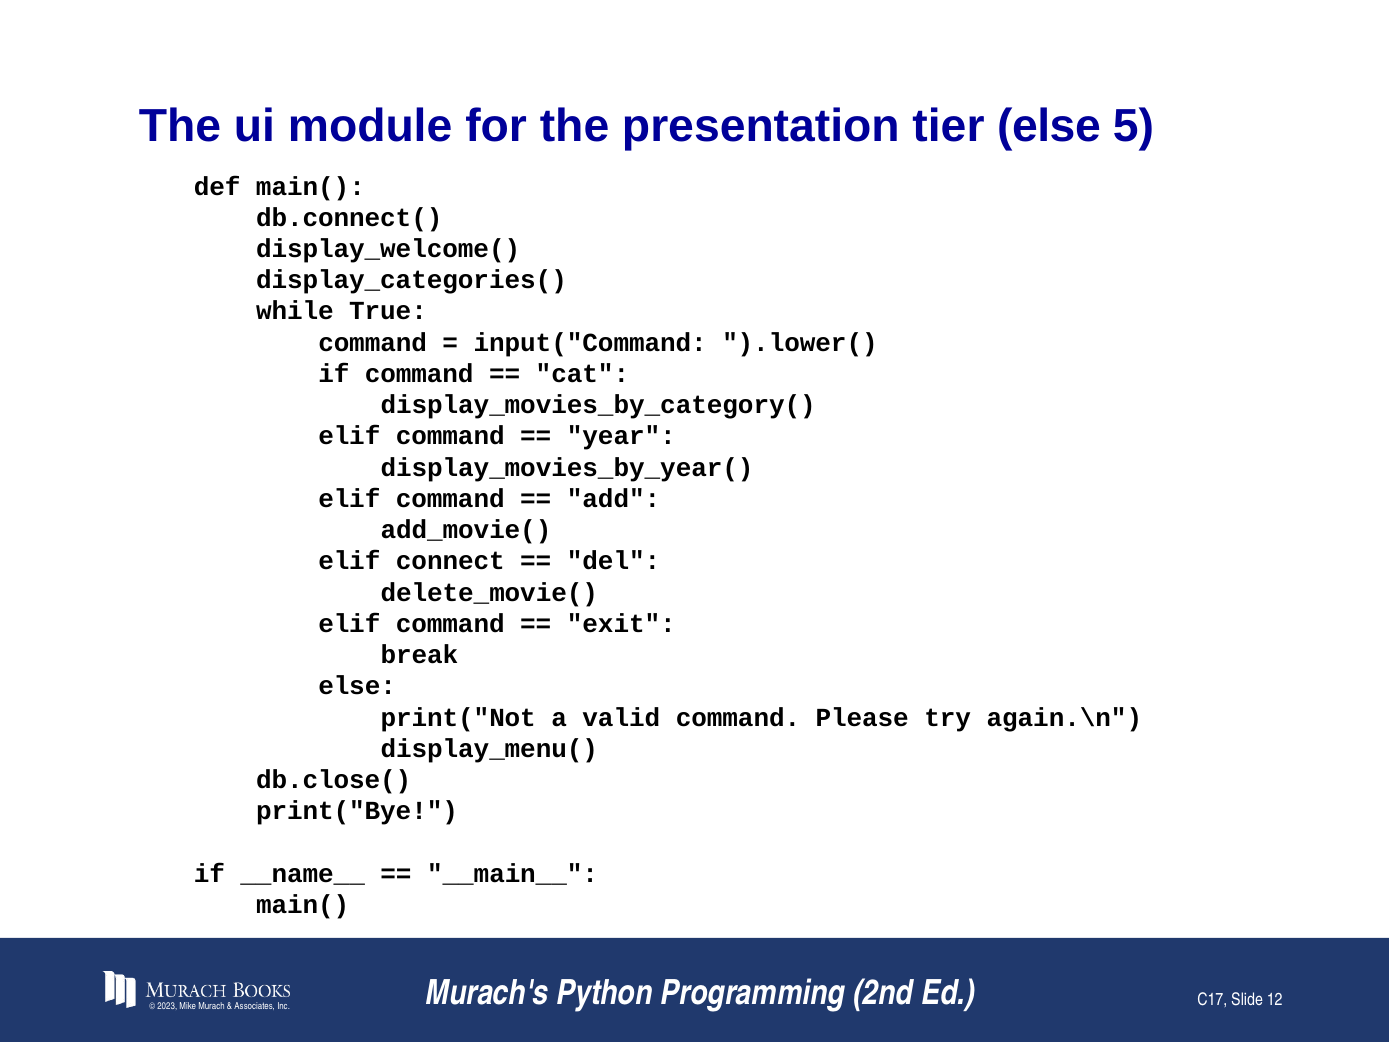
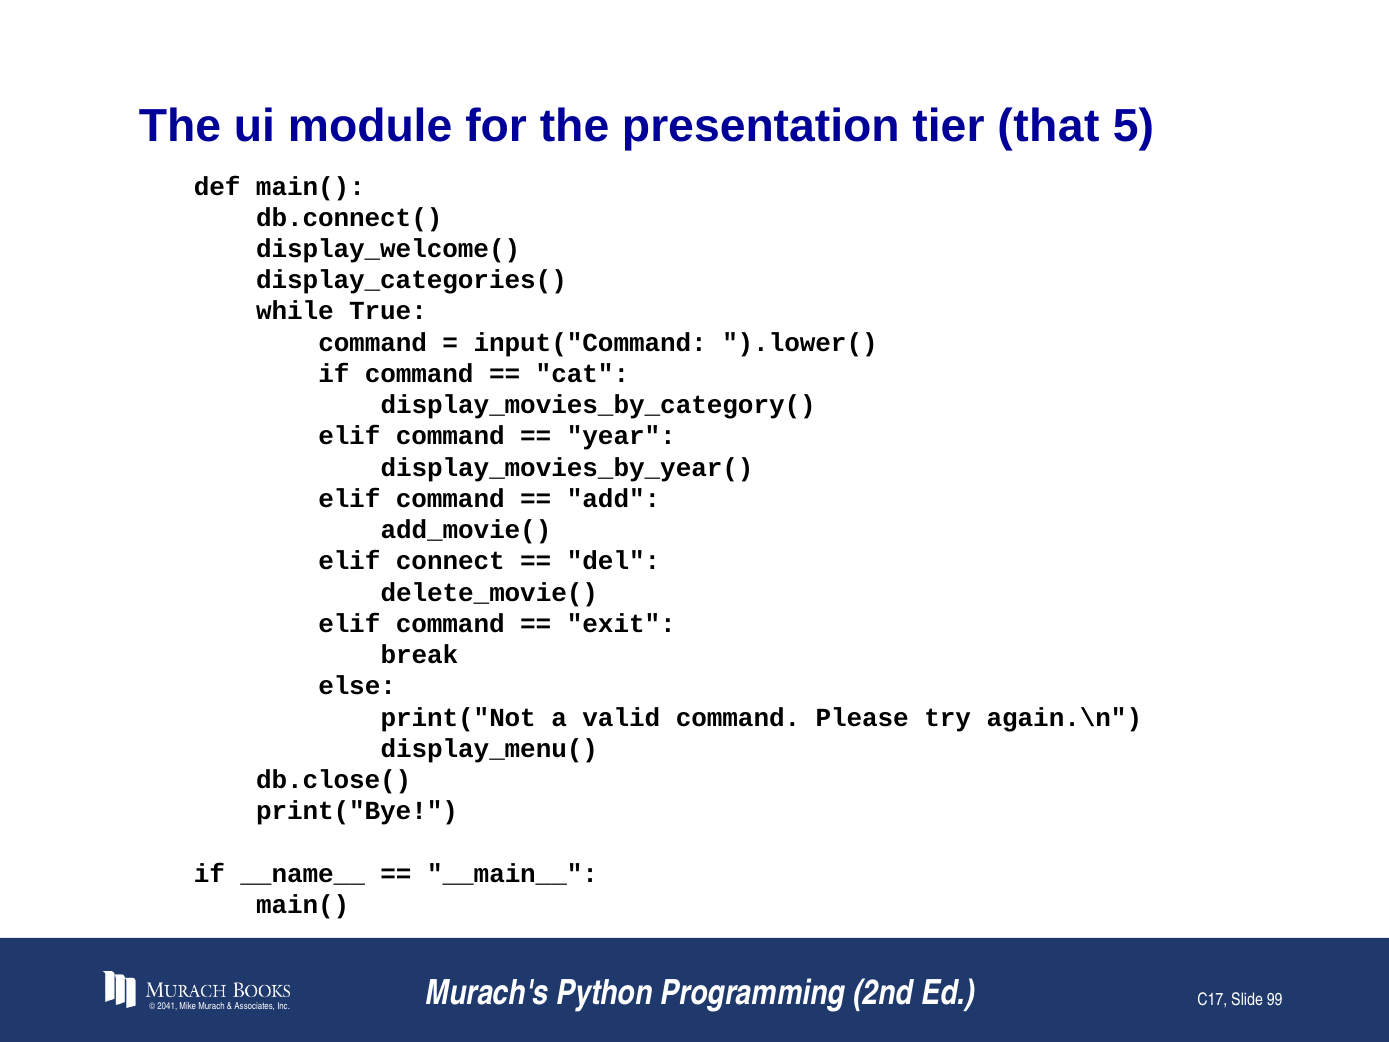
tier else: else -> that (1048, 126)
2023: 2023 -> 2041 (167, 1007)
12: 12 -> 99 (1275, 999)
